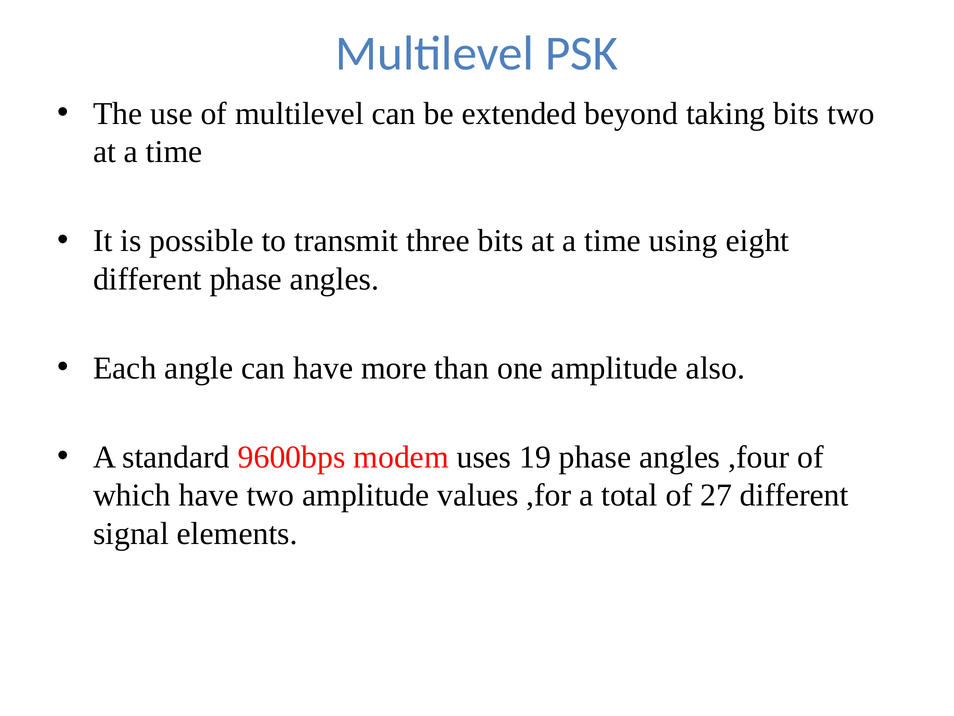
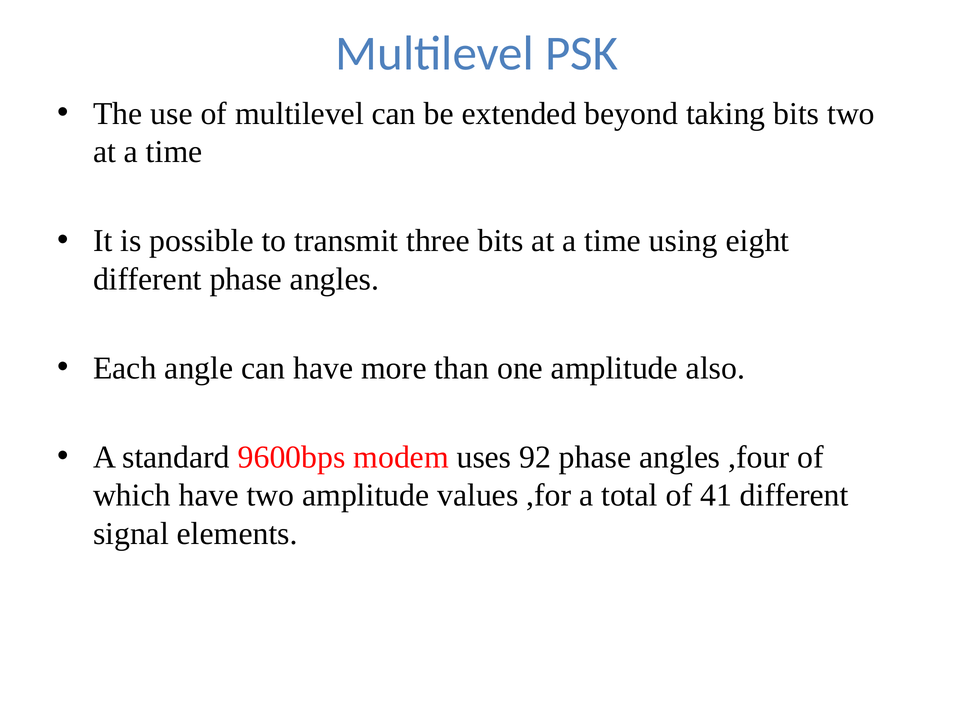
19: 19 -> 92 (535, 457)
27: 27 -> 41 (716, 495)
